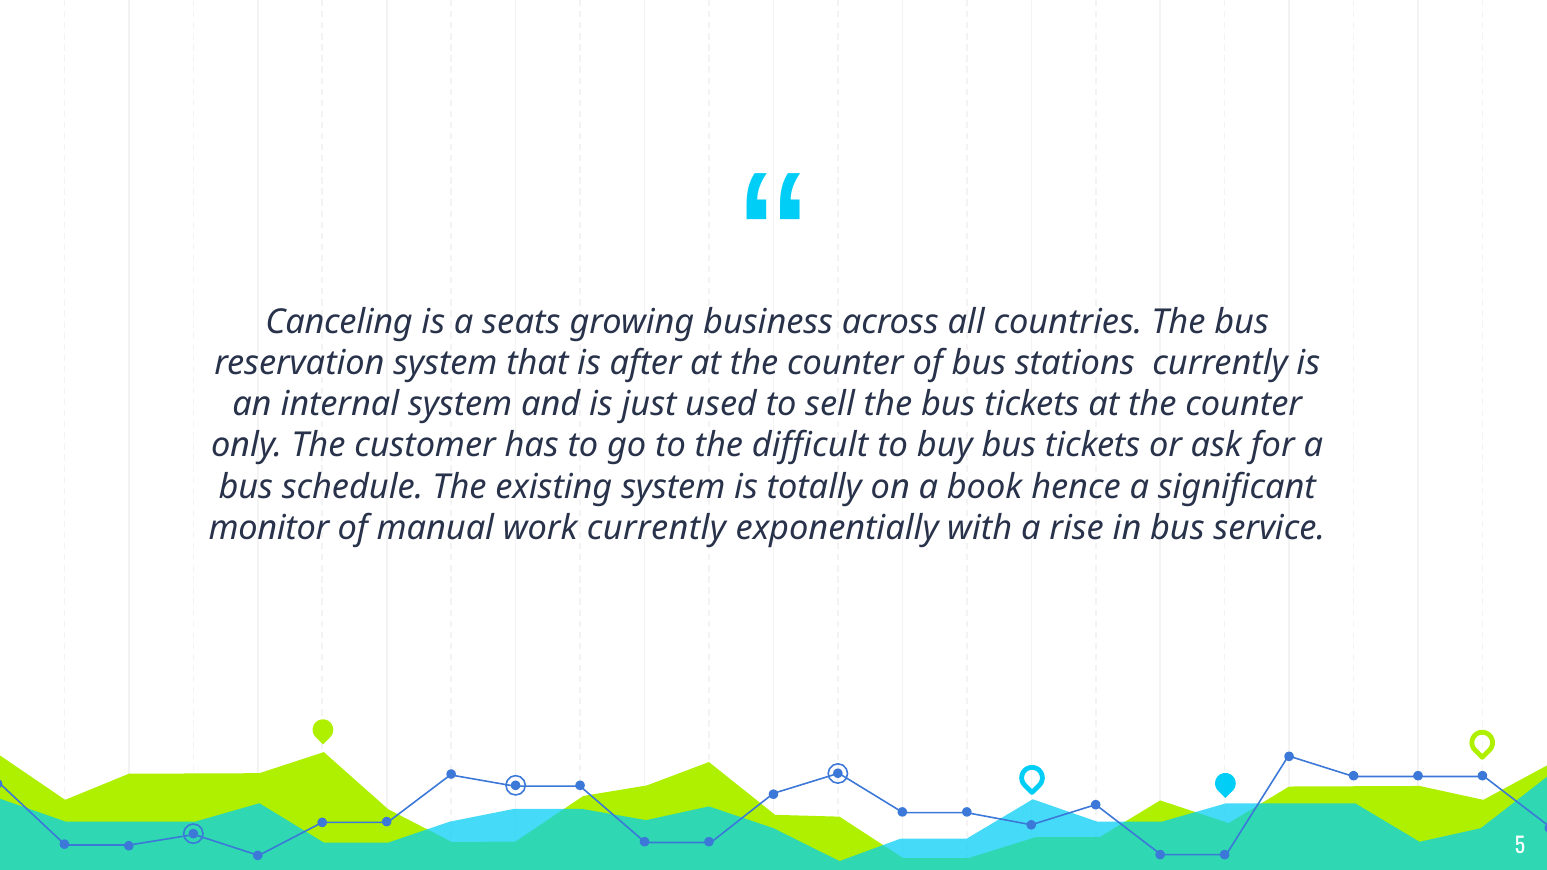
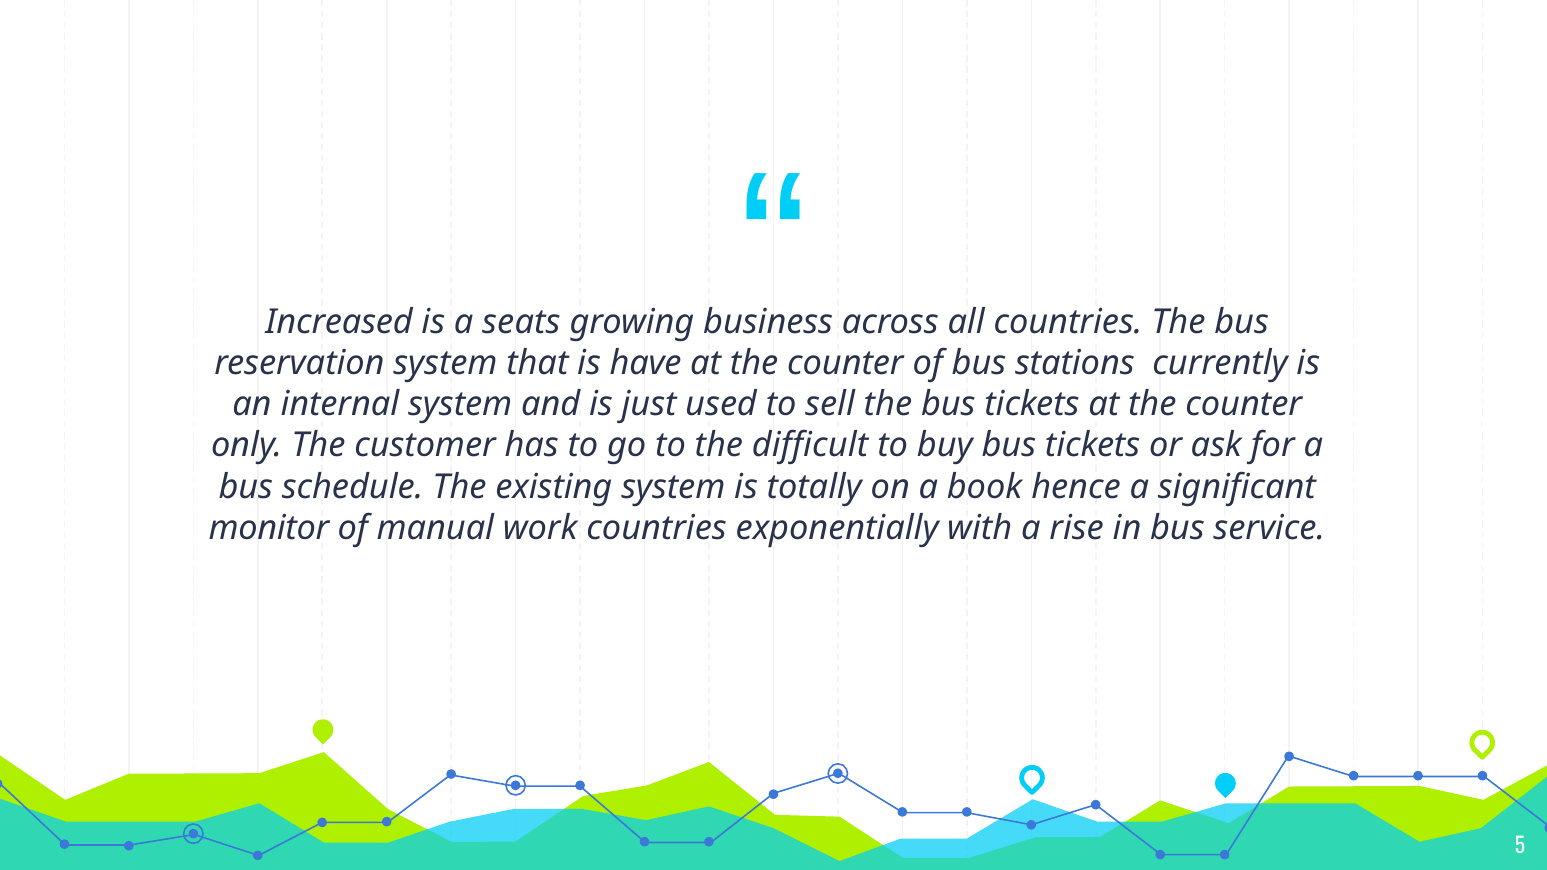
Canceling: Canceling -> Increased (339, 322)
after: after -> have (646, 363)
work currently: currently -> countries (657, 528)
